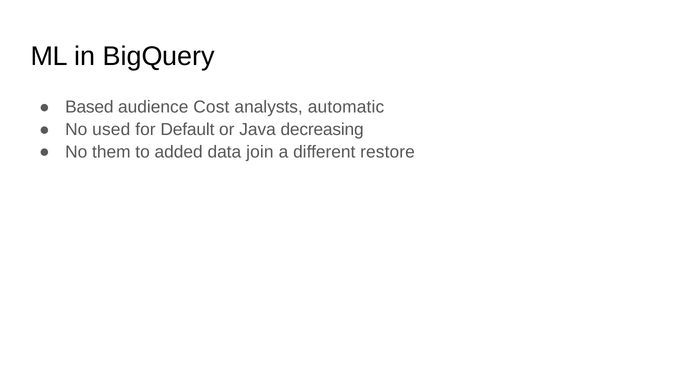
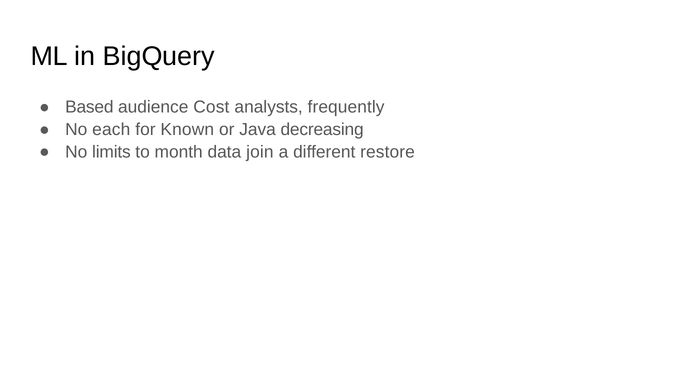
automatic: automatic -> frequently (346, 107)
used: used -> each (111, 129)
Default: Default -> Known (187, 129)
them: them -> limits (111, 152)
added: added -> month (179, 152)
